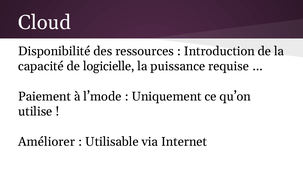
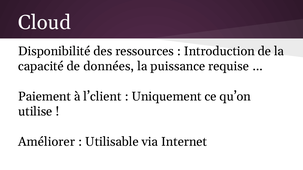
logicielle: logicielle -> données (109, 66)
l’mode: l’mode -> l’client (102, 97)
